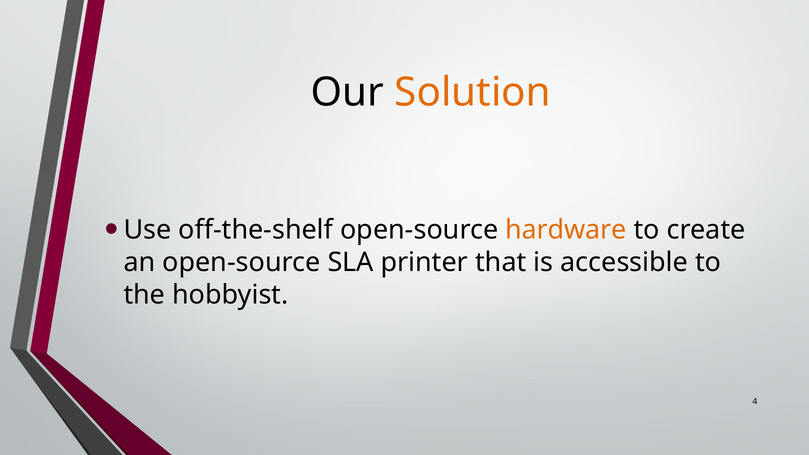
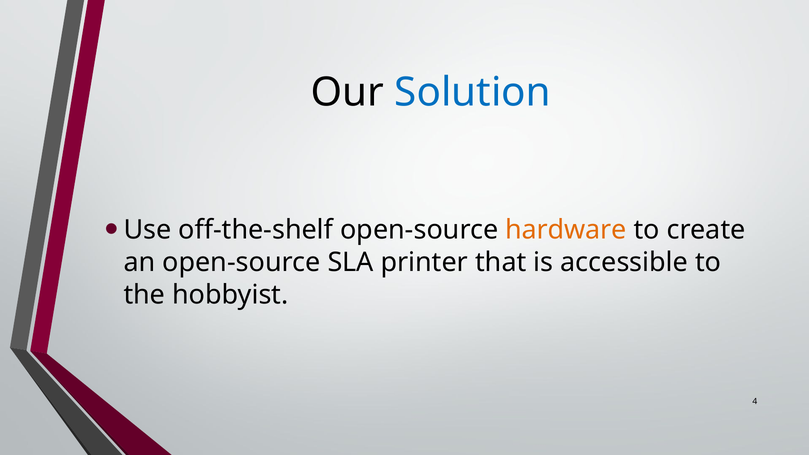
Solution colour: orange -> blue (473, 92)
